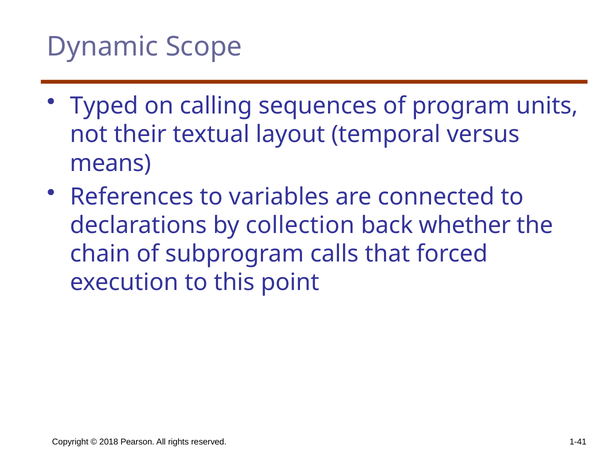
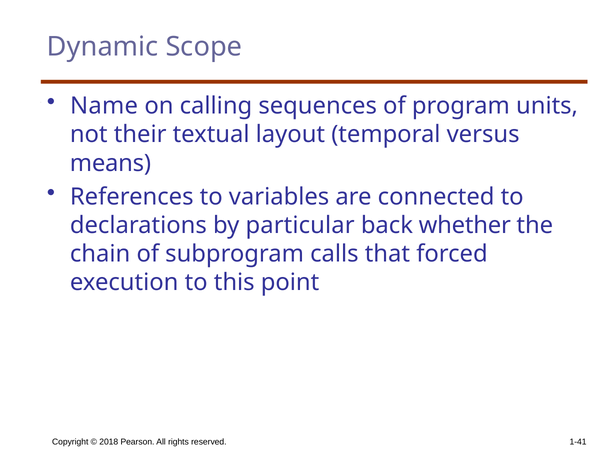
Typed: Typed -> Name (104, 106)
collection: collection -> particular (300, 225)
